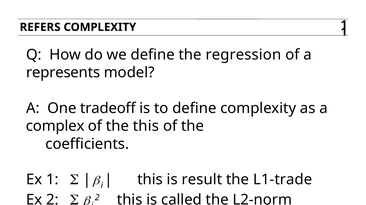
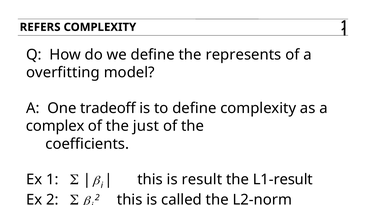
regression: regression -> represents (243, 55)
represents: represents -> overfitting (63, 73)
the this: this -> just (146, 126)
L1-trade: L1-trade -> L1-result (283, 180)
